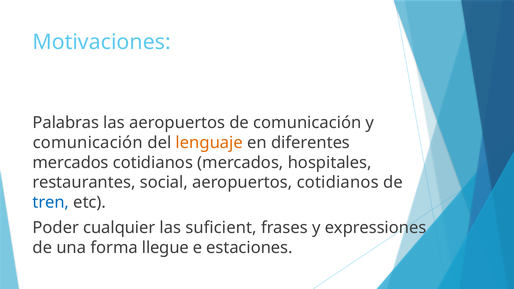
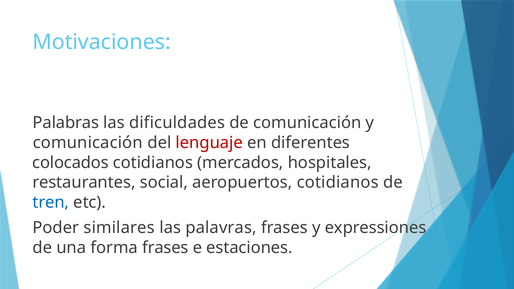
las aeropuertos: aeropuertos -> dificuldades (177, 123)
lenguaje colour: orange -> red (209, 143)
mercados: mercados -> colocados (71, 163)
cualquier: cualquier -> similares (119, 228)
suficient: suficient -> palavras (221, 228)
forma llegue: llegue -> frases (165, 248)
